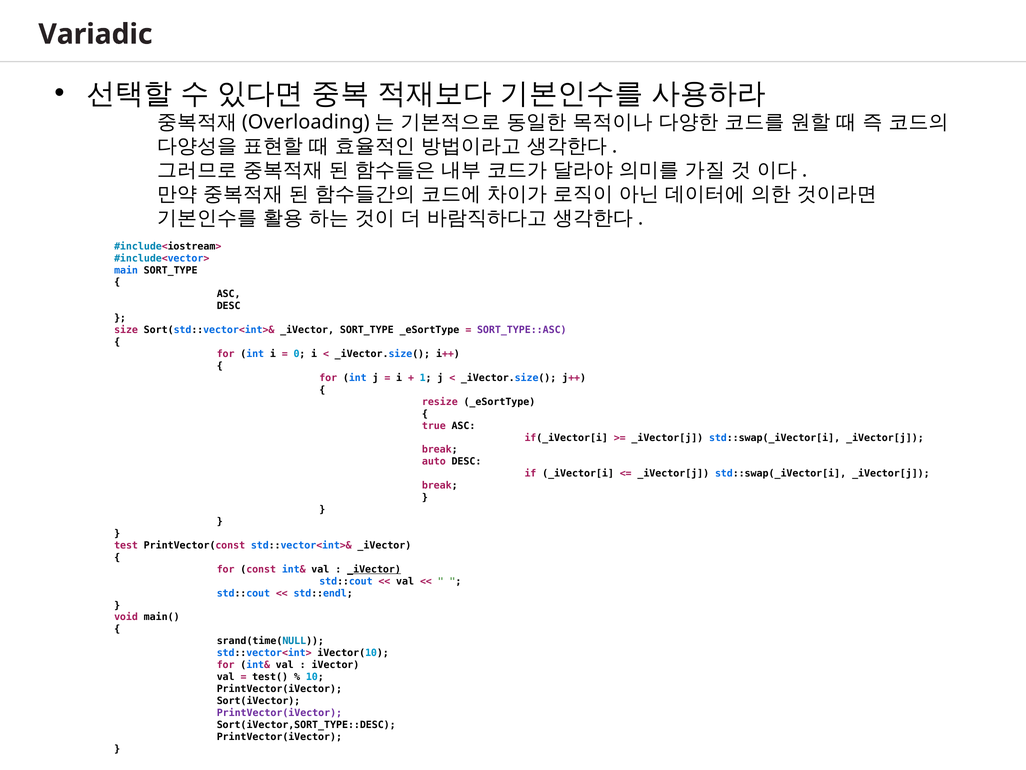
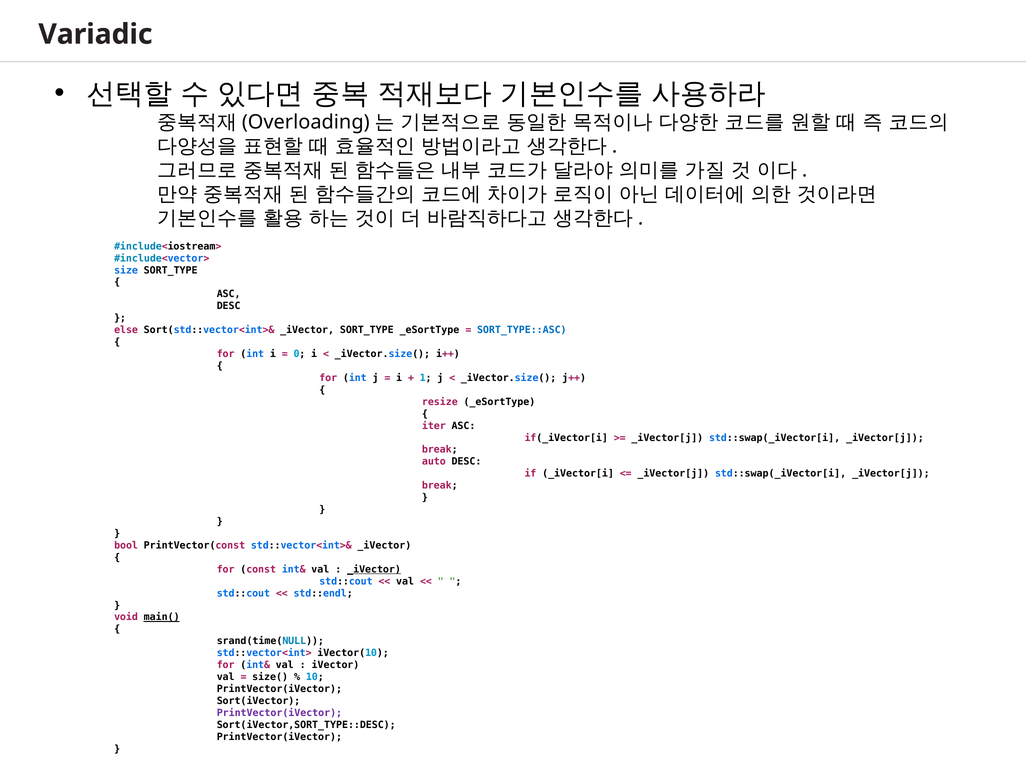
main: main -> size (126, 270)
size: size -> else (126, 330)
SORT_TYPE::ASC colour: purple -> blue (522, 330)
true: true -> iter (434, 425)
test: test -> bool (126, 545)
main( underline: none -> present (162, 617)
test(: test( -> size( (270, 677)
